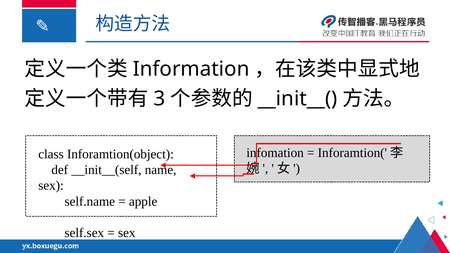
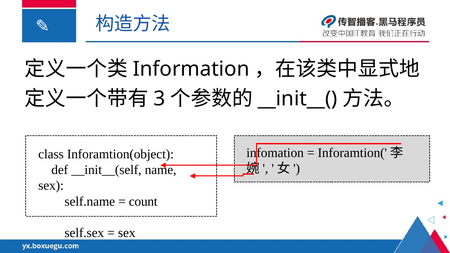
apple: apple -> count (143, 201)
